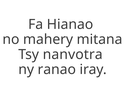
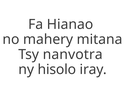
ranao: ranao -> hisolo (57, 69)
